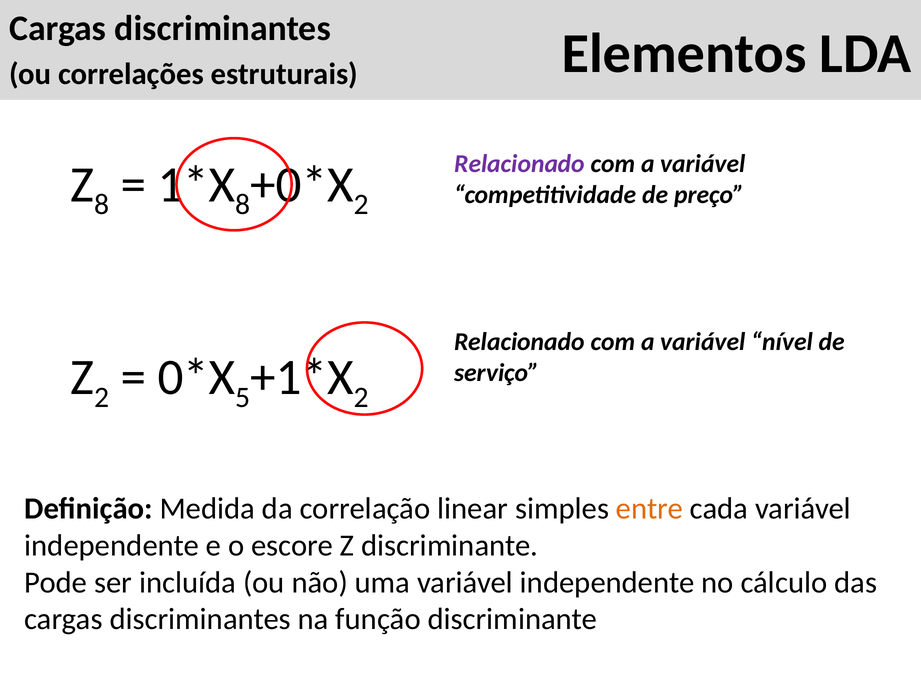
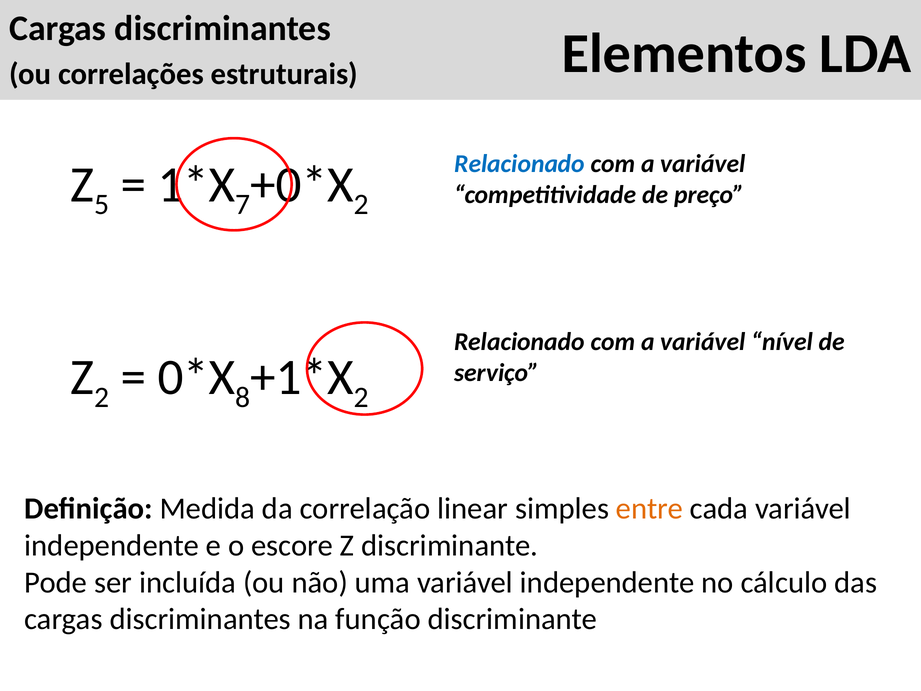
Relacionado colour: purple -> blue (520, 164)
Z 8: 8 -> 5 (102, 204)
8: 8 -> 7 (243, 204)
5: 5 -> 8 (243, 397)
